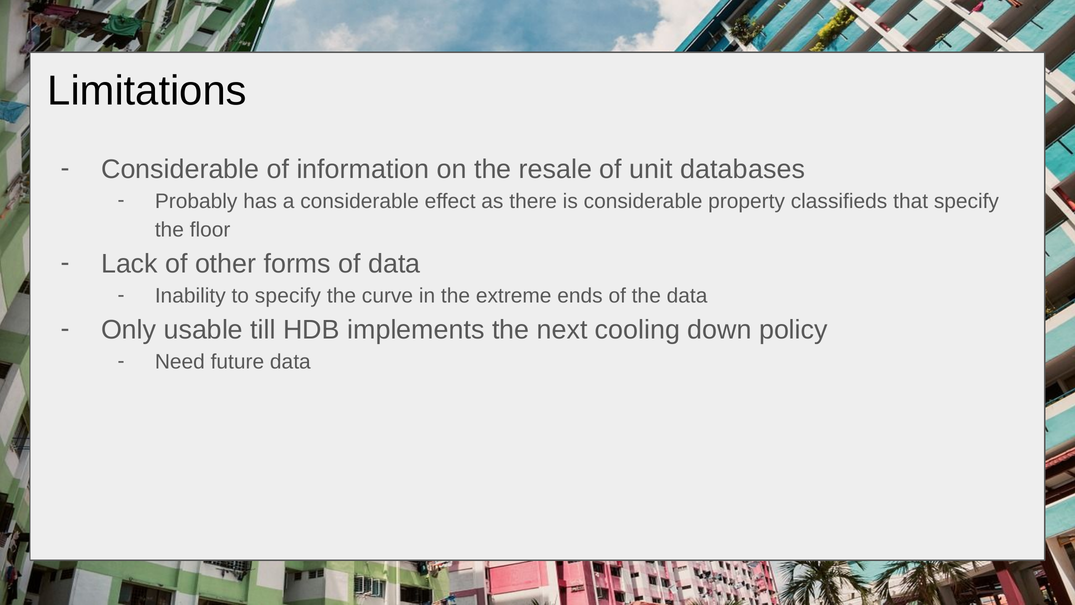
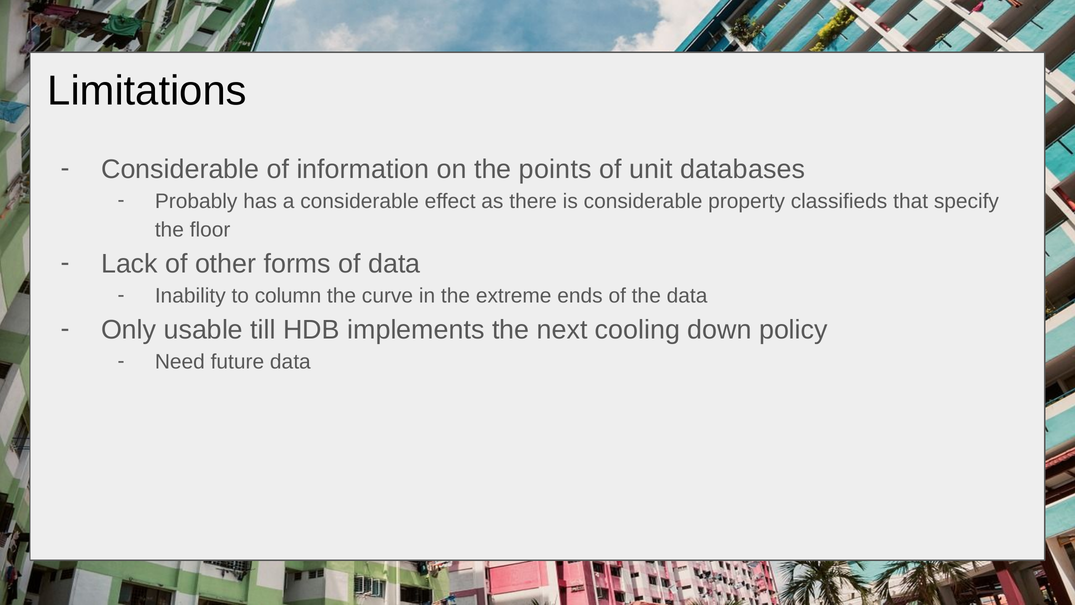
resale: resale -> points (555, 169)
to specify: specify -> column (288, 296)
